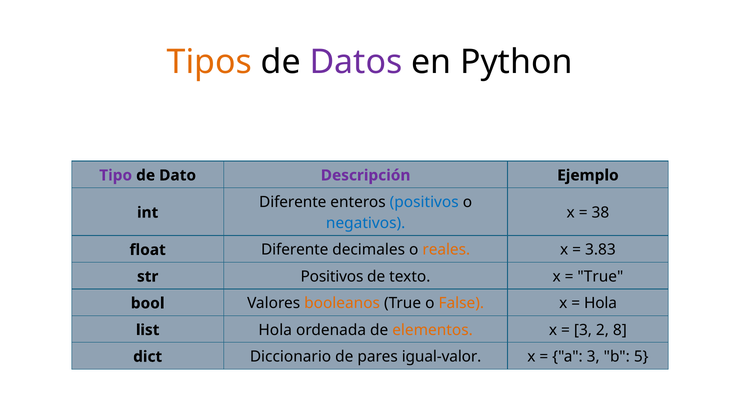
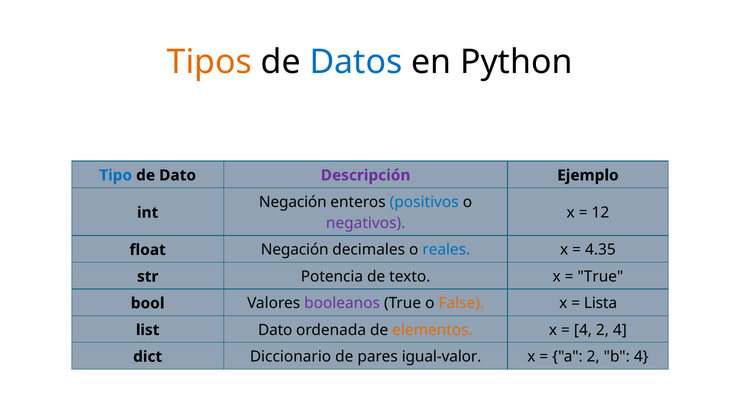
Datos colour: purple -> blue (356, 62)
Tipo colour: purple -> blue (116, 175)
Diferente: Diferente -> Negación (293, 202)
38: 38 -> 12 (600, 212)
negativos colour: blue -> purple (366, 223)
float Diferente: Diferente -> Negación (295, 249)
reales colour: orange -> blue (446, 249)
3.83: 3.83 -> 4.35 (600, 249)
str Positivos: Positivos -> Potencia (332, 276)
booleanos colour: orange -> purple (342, 303)
Hola: Hola -> Lista (601, 303)
list Hola: Hola -> Dato (275, 329)
3: 3 -> 4 (583, 329)
2 8: 8 -> 4 (620, 329)
a 3: 3 -> 2 (593, 356)
b 5: 5 -> 4 (641, 356)
